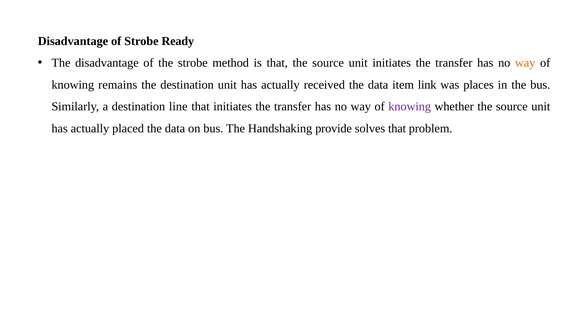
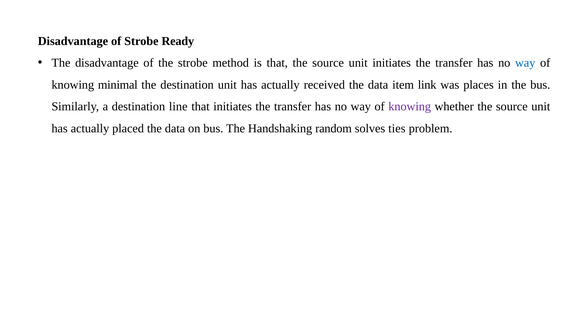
way colour: orange -> blue (525, 63)
remains: remains -> minimal (118, 85)
provide: provide -> random (334, 128)
solves that: that -> ties (397, 128)
